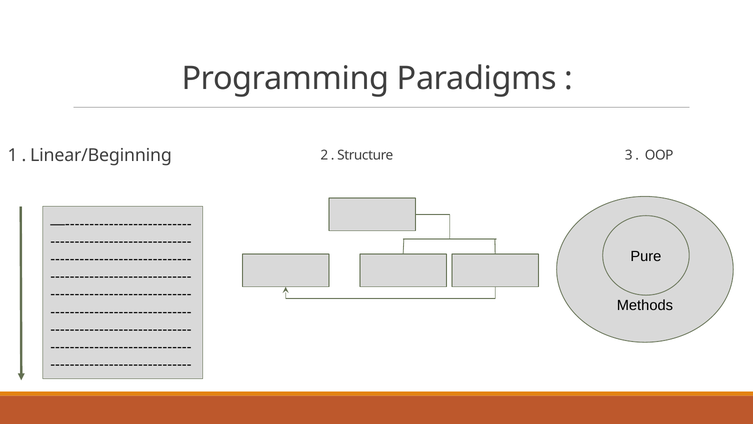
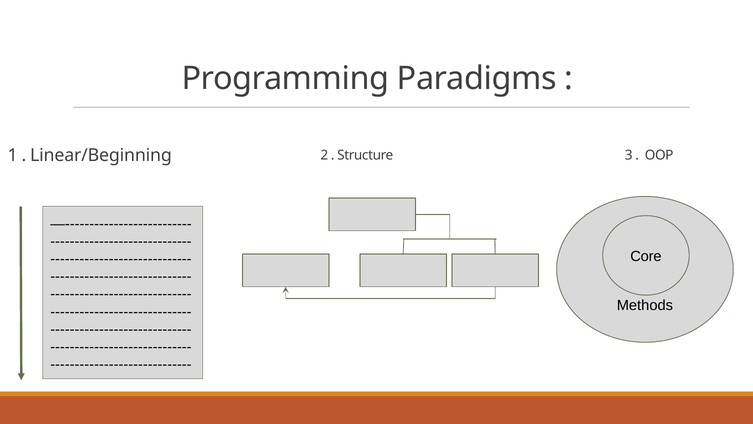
Pure: Pure -> Core (646, 256)
